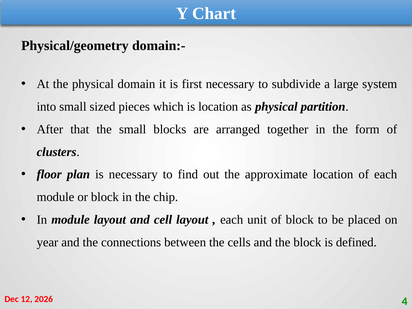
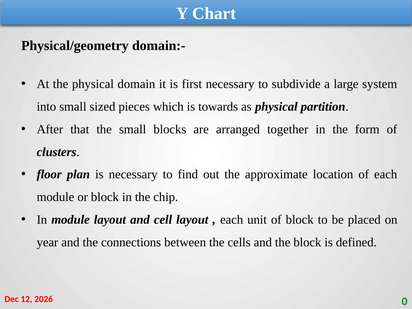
is location: location -> towards (218, 107)
4: 4 -> 0 (405, 301)
